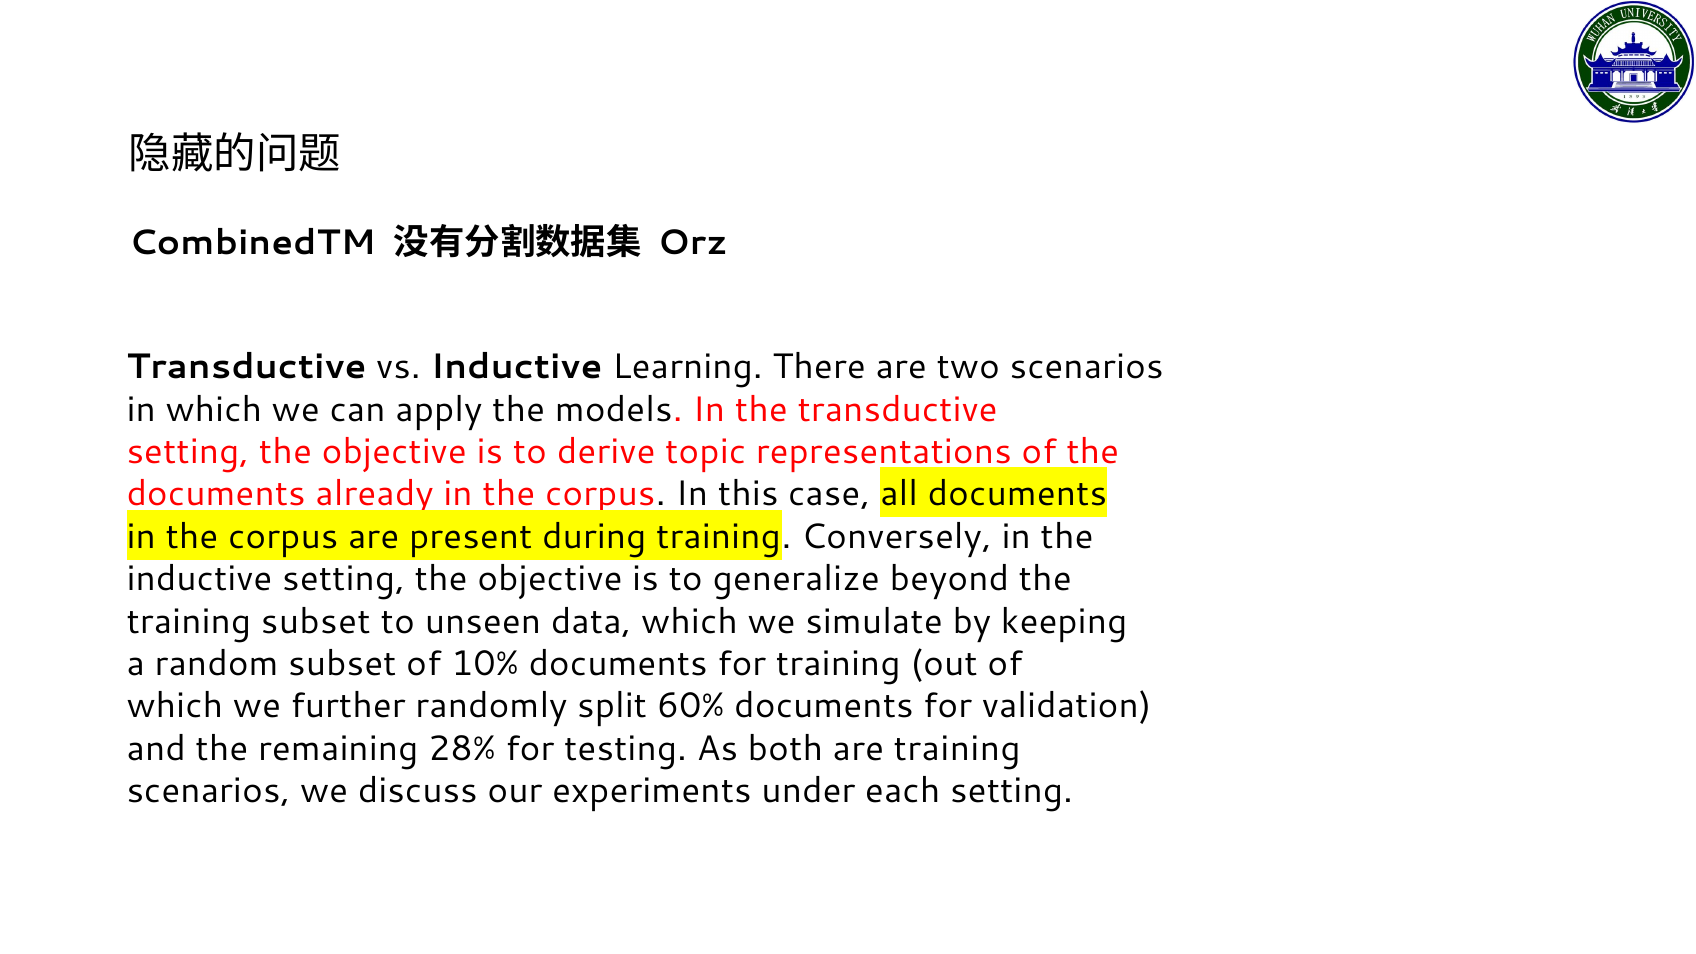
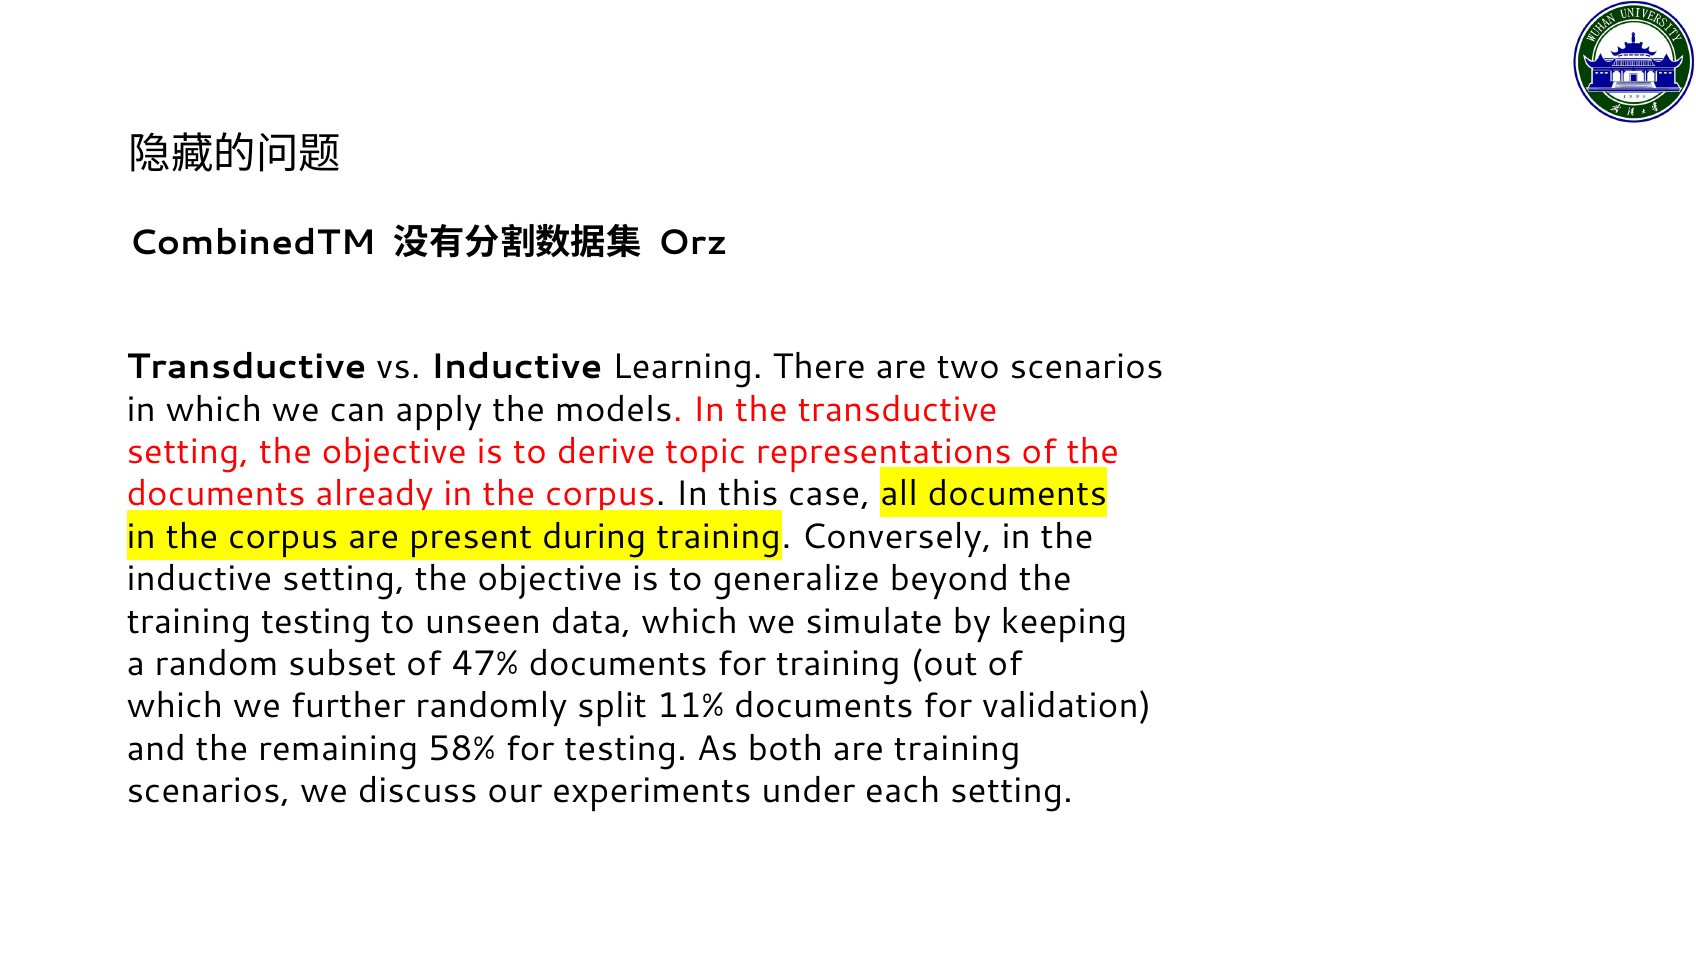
training subset: subset -> testing (316, 621)
10%: 10% -> 47% (485, 664)
60%: 60% -> 11% (691, 706)
28%: 28% -> 58% (462, 749)
